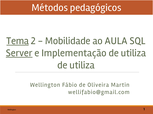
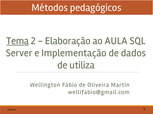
Mobilidade: Mobilidade -> Elaboração (68, 41)
Server underline: present -> none (19, 53)
Implementação de utiliza: utiliza -> dados (133, 53)
